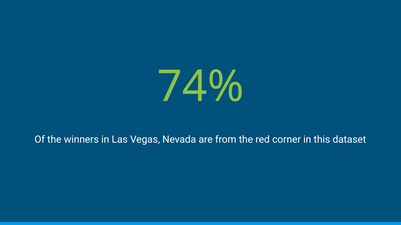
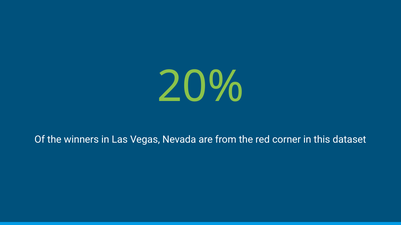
74%: 74% -> 20% (201, 87)
